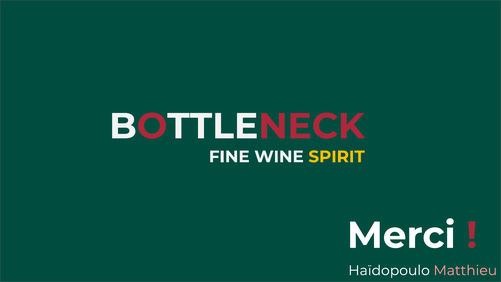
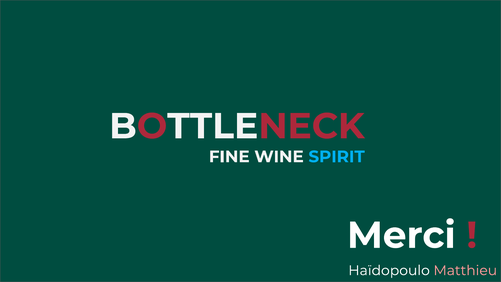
SPIRIT colour: yellow -> light blue (337, 157)
